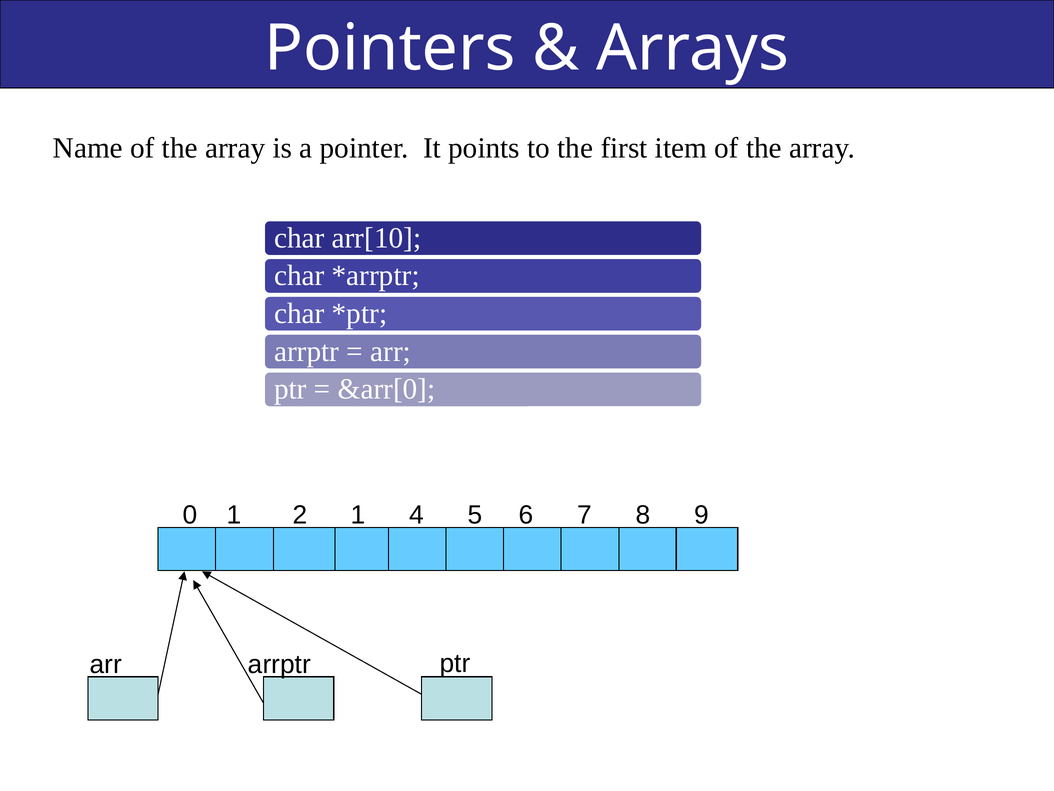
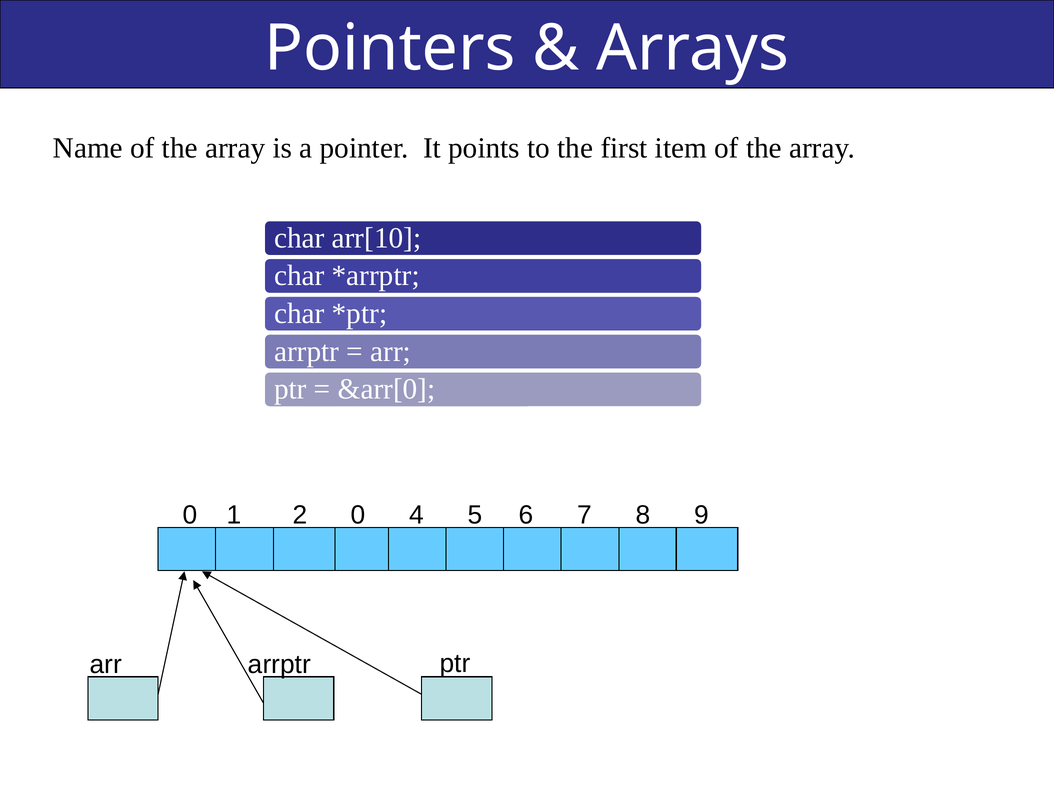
2 1: 1 -> 0 (358, 515)
